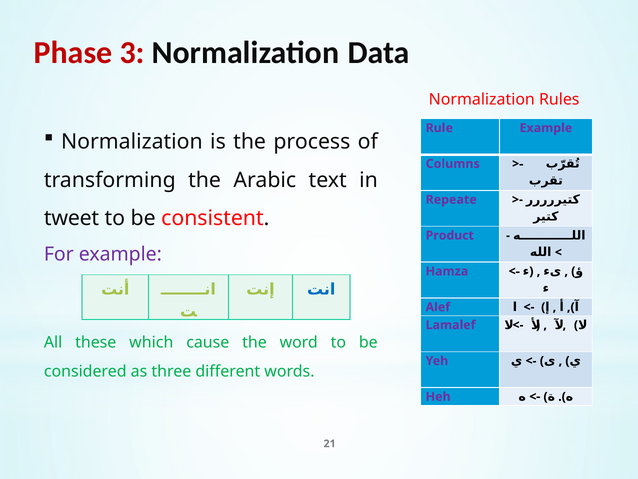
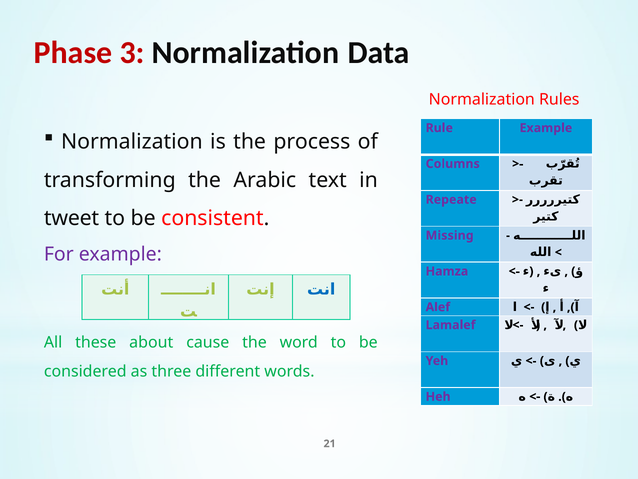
Product: Product -> Missing (450, 235)
which: which -> about (151, 342)
